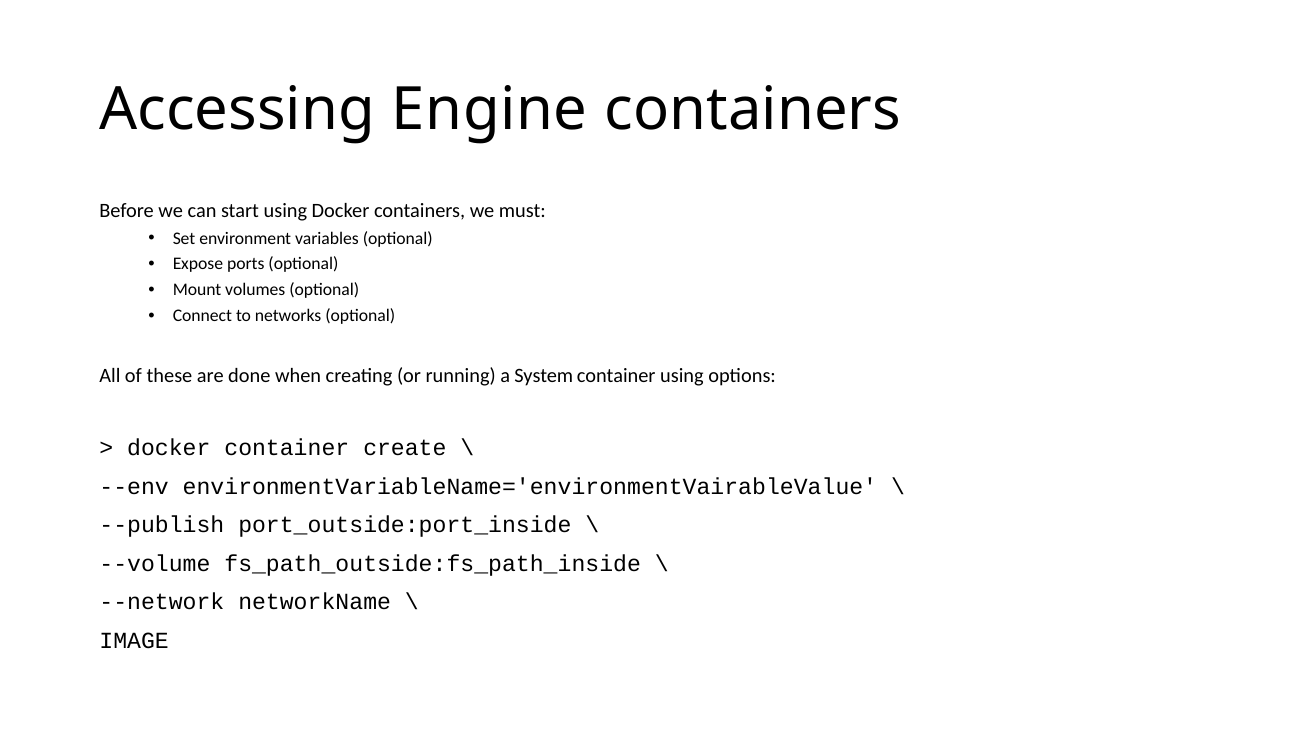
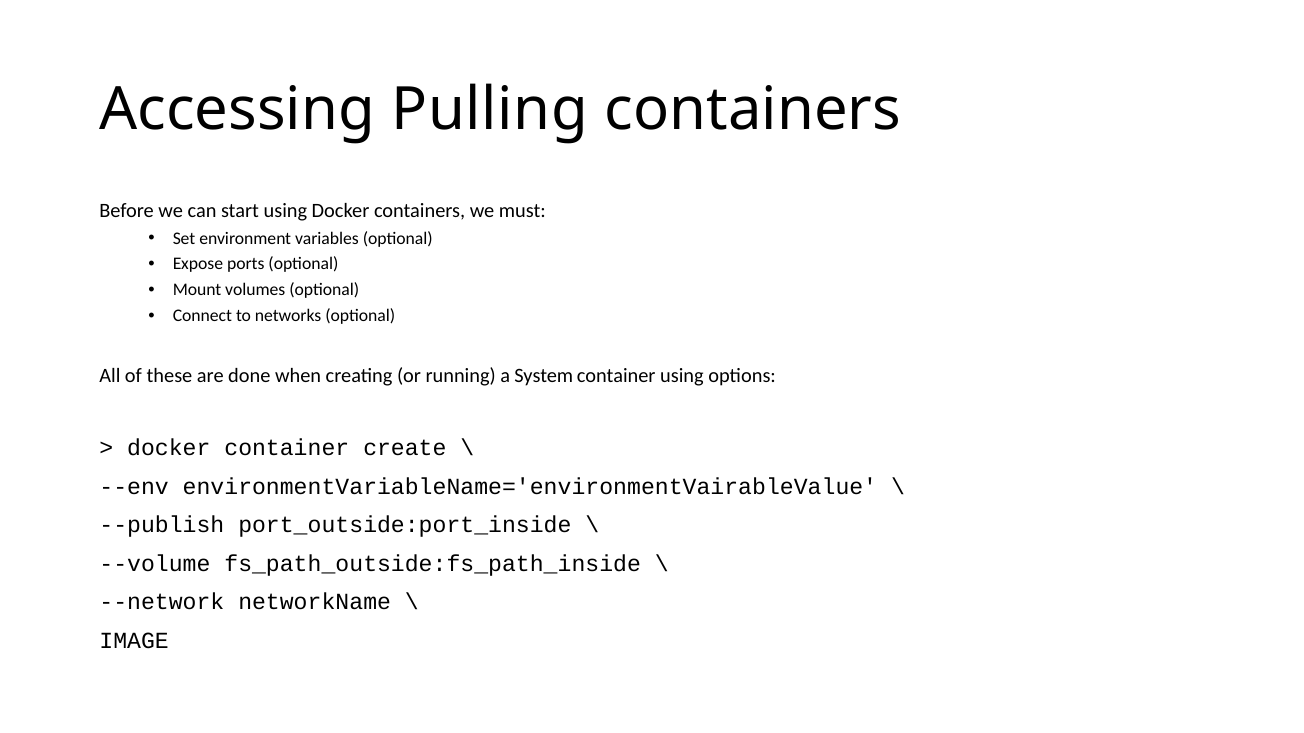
Engine: Engine -> Pulling (490, 110)
